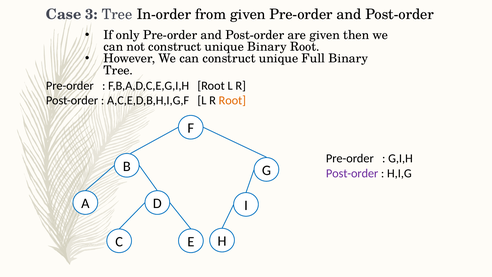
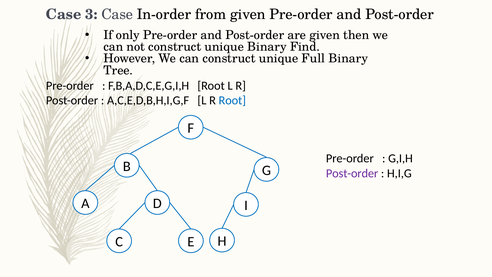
3 Tree: Tree -> Case (117, 14)
Binary Root: Root -> Find (305, 47)
Root colour: orange -> blue (232, 100)
